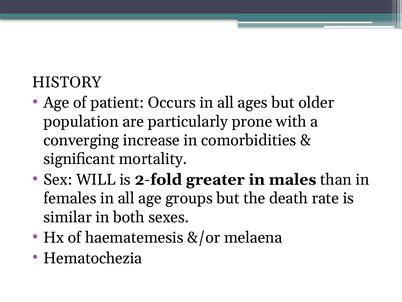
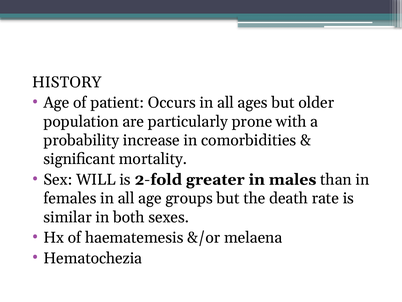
converging: converging -> probability (81, 140)
